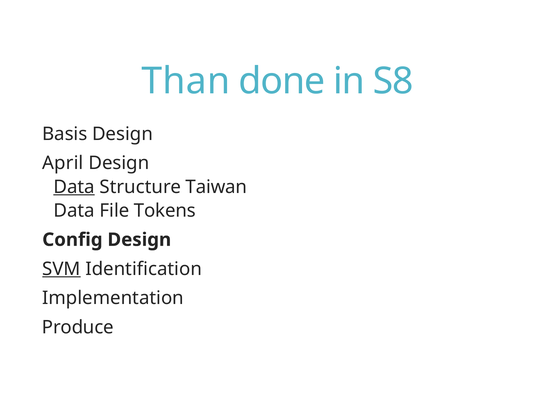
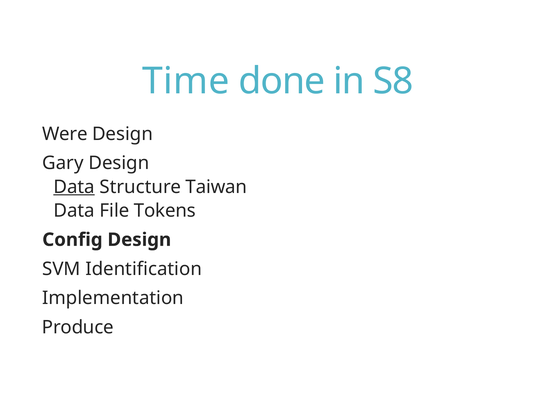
Than: Than -> Time (186, 81)
Basis: Basis -> Were (65, 134)
April: April -> Gary (63, 163)
SVM underline: present -> none (61, 269)
